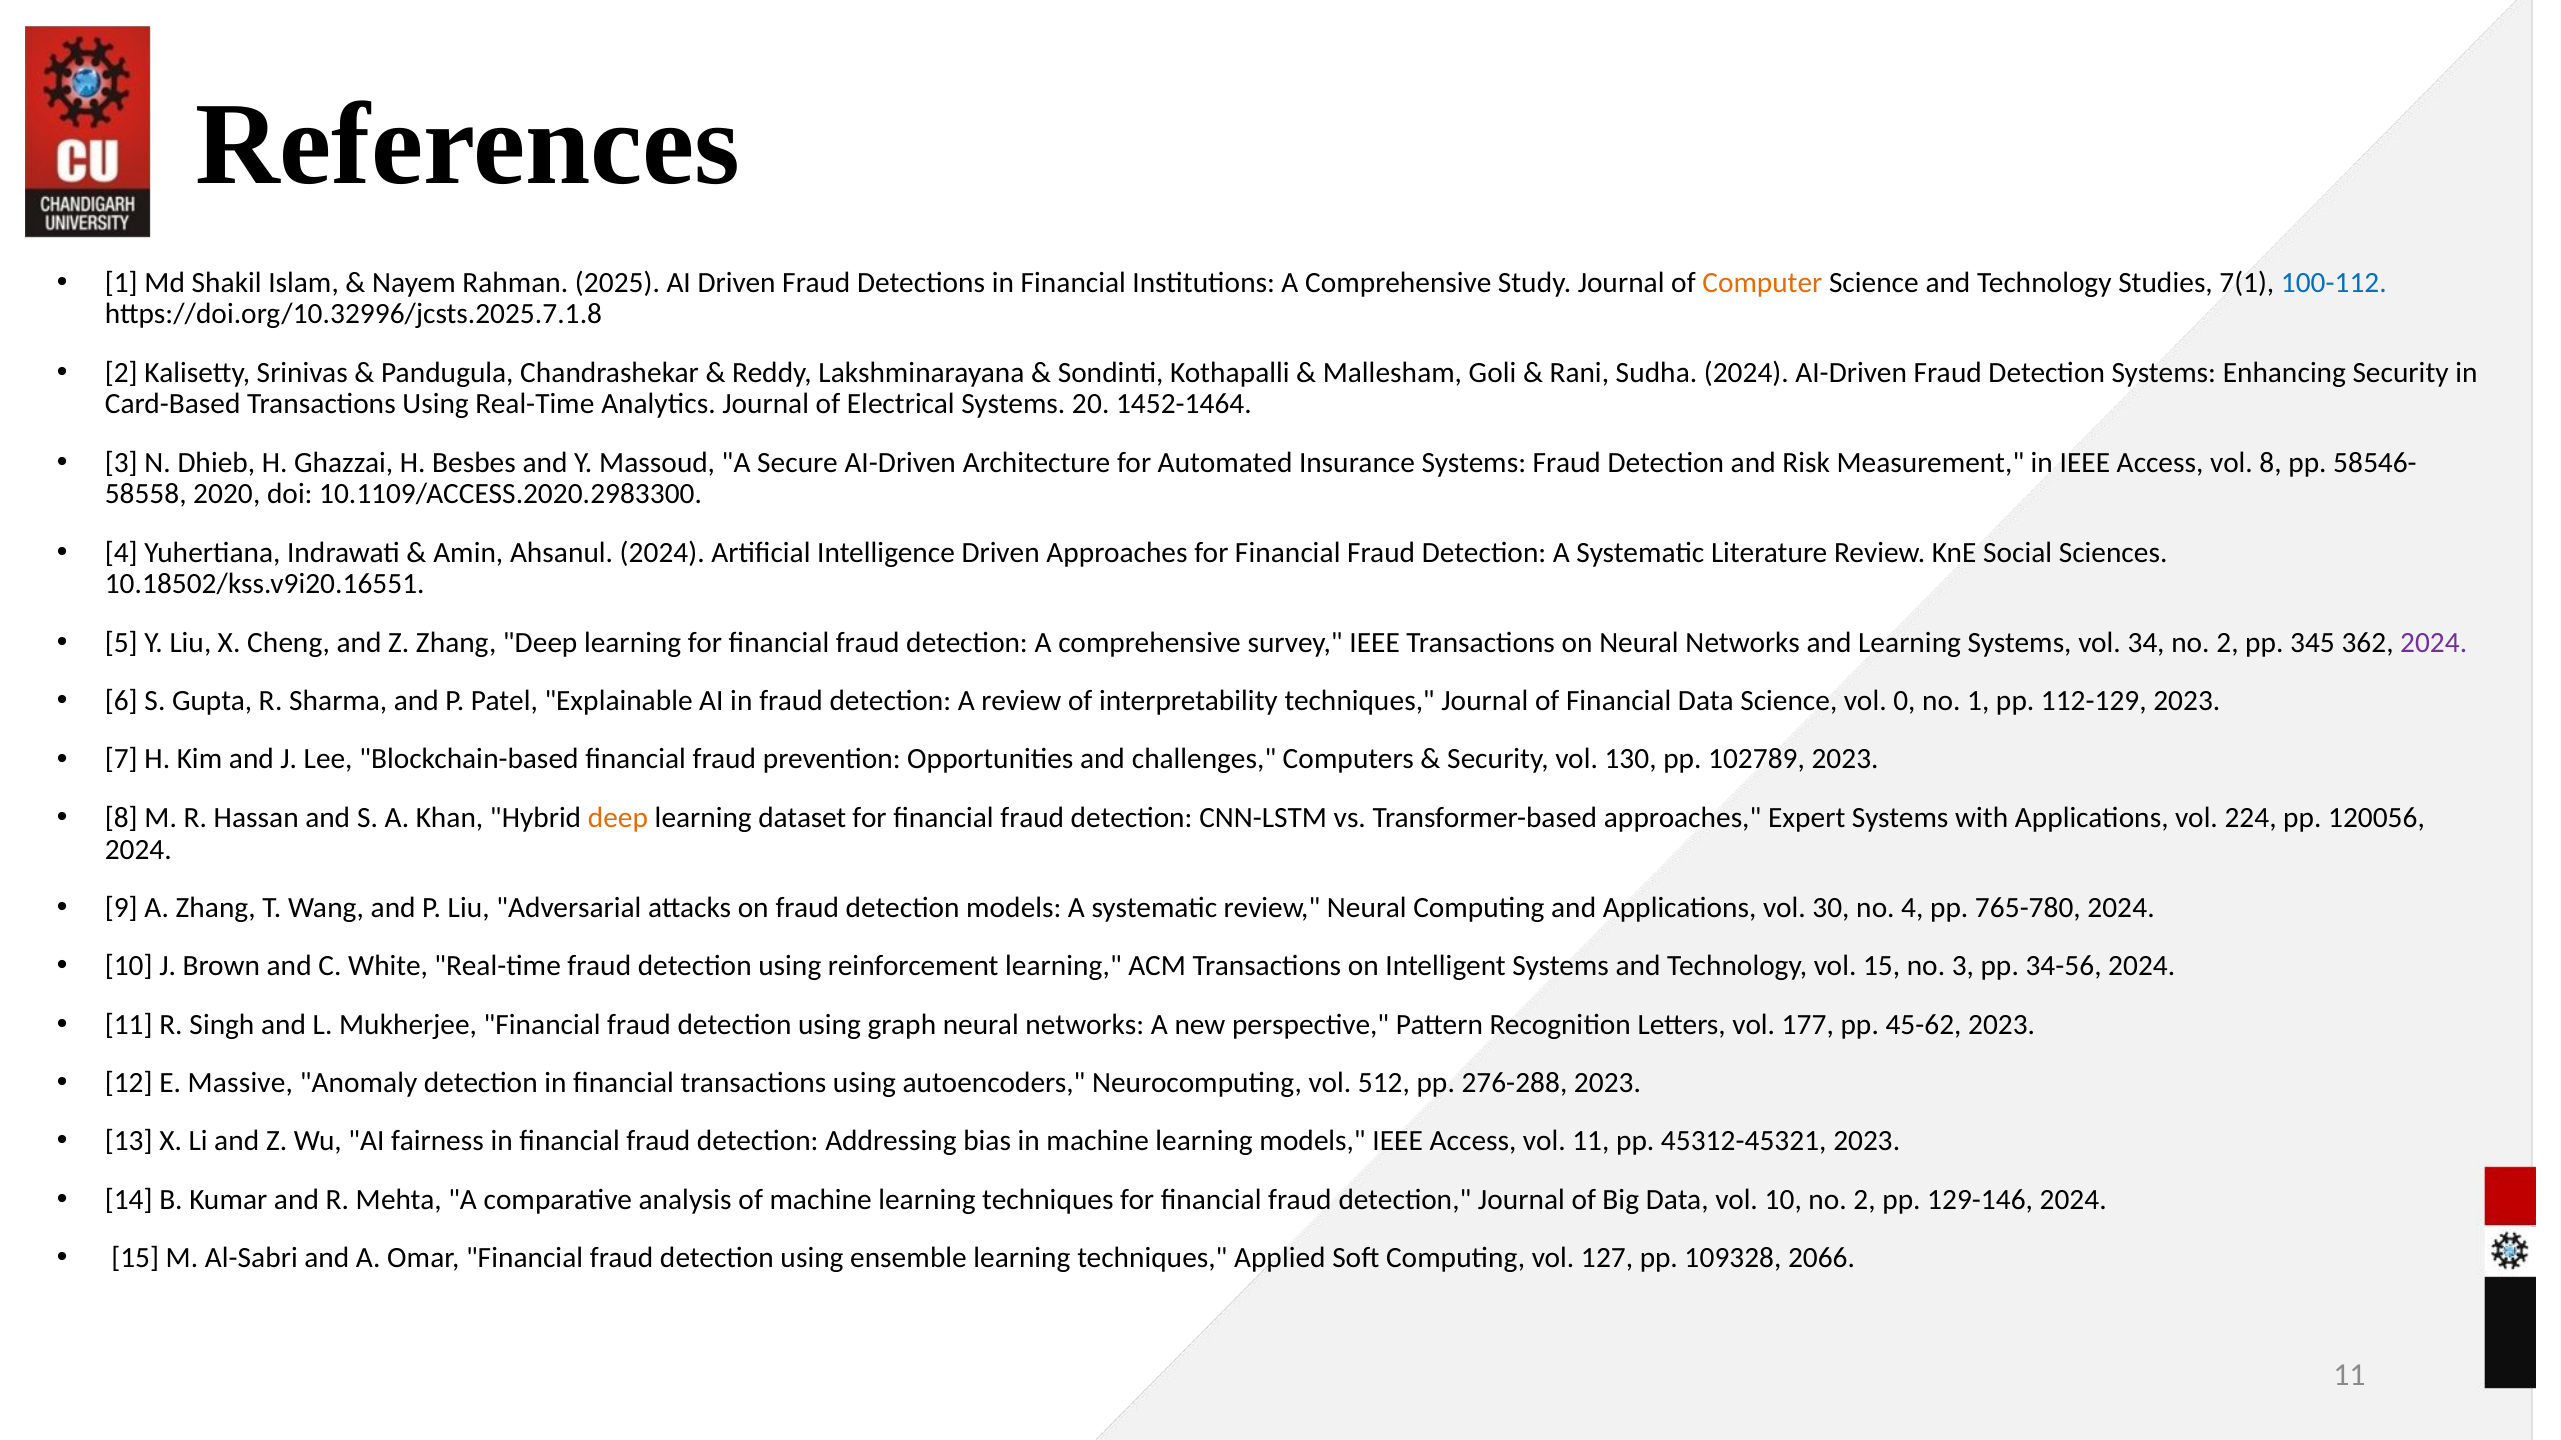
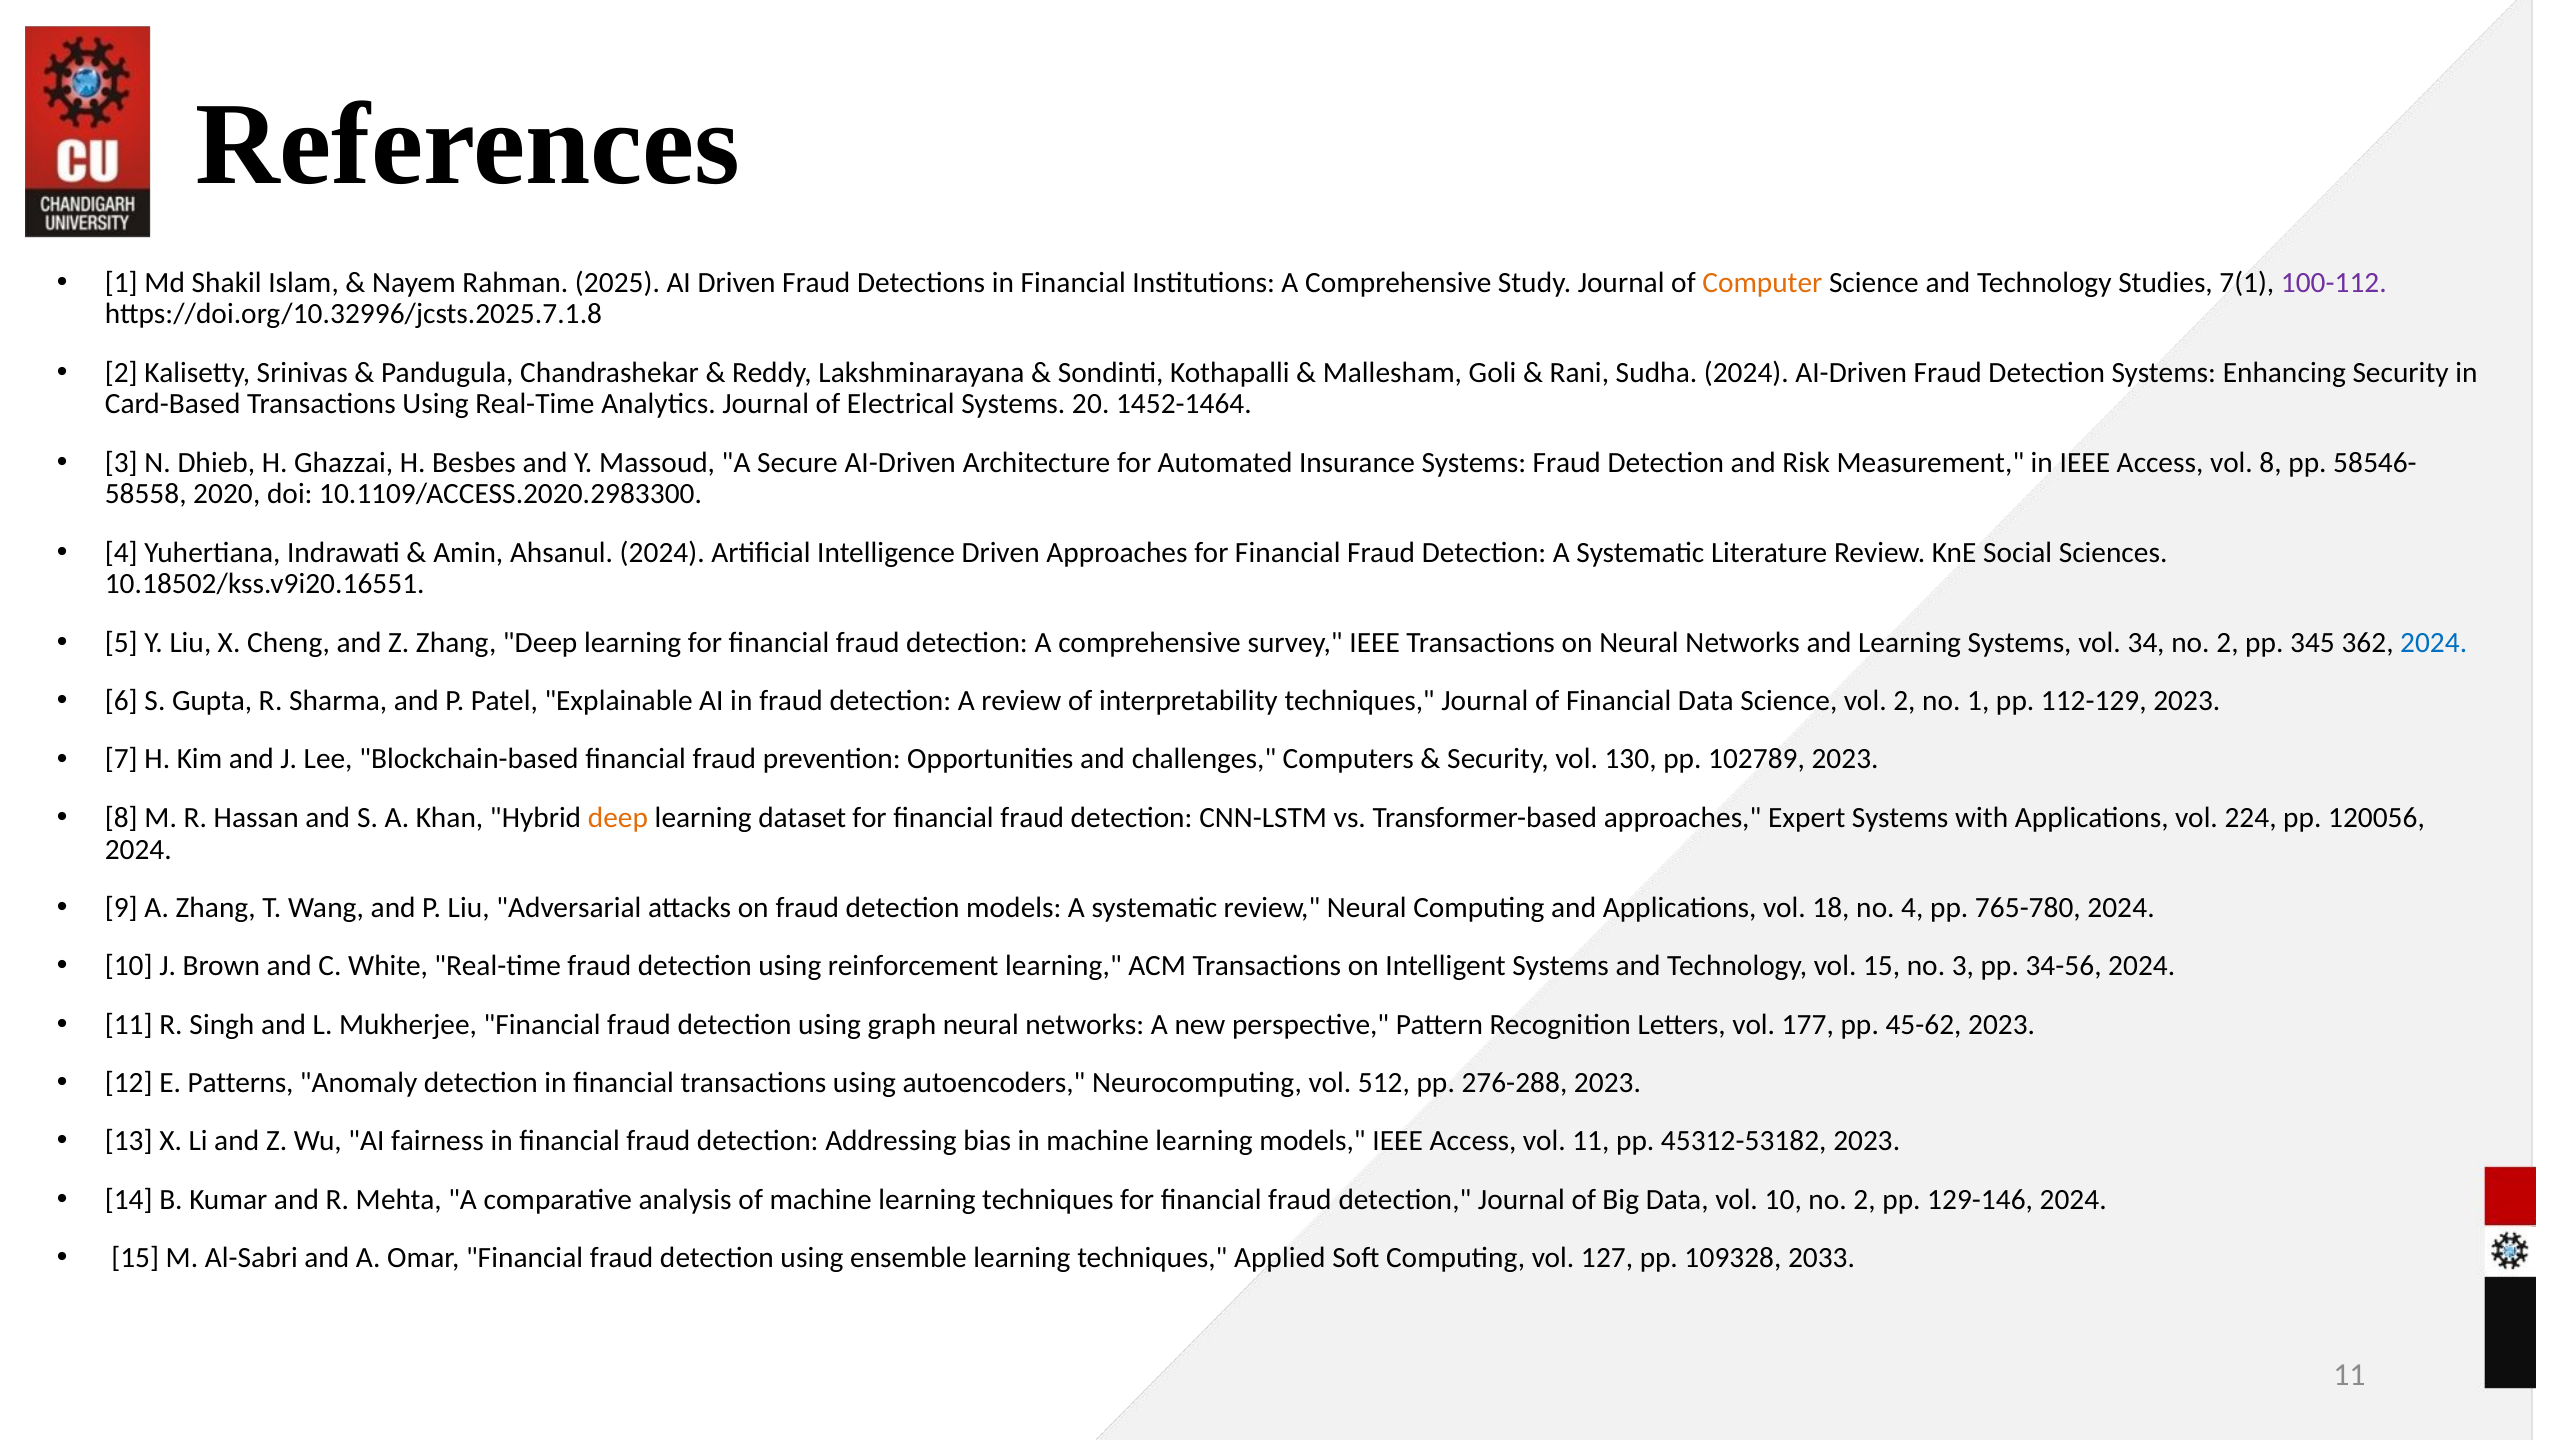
100-112 colour: blue -> purple (2334, 283)
2024 colour: purple -> blue (2434, 643)
vol 0: 0 -> 2 (1904, 701)
30: 30 -> 18 (1831, 908)
Massive: Massive -> Patterns (241, 1083)
45312-45321: 45312-45321 -> 45312-53182 (1744, 1142)
2066: 2066 -> 2033 (1822, 1258)
